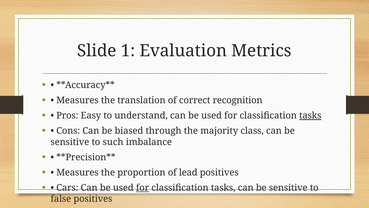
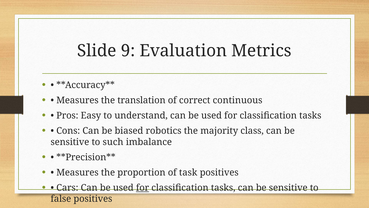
1: 1 -> 9 (128, 51)
recognition: recognition -> continuous (238, 100)
tasks underline: present -> none (310, 115)
through: through -> robotics (164, 131)
lead: lead -> task (188, 172)
